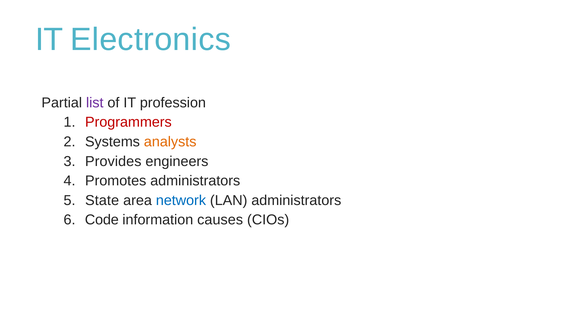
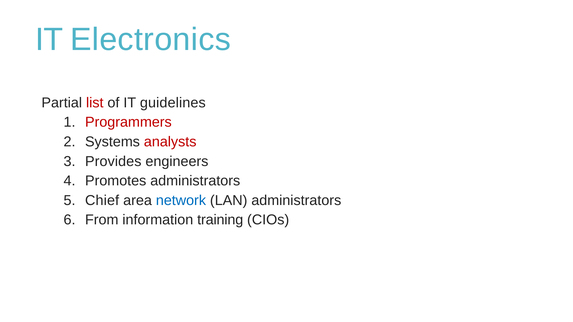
list colour: purple -> red (95, 103)
profession: profession -> guidelines (173, 103)
analysts colour: orange -> red (170, 142)
State: State -> Chief (102, 201)
Code: Code -> From (102, 220)
causes: causes -> training (220, 220)
